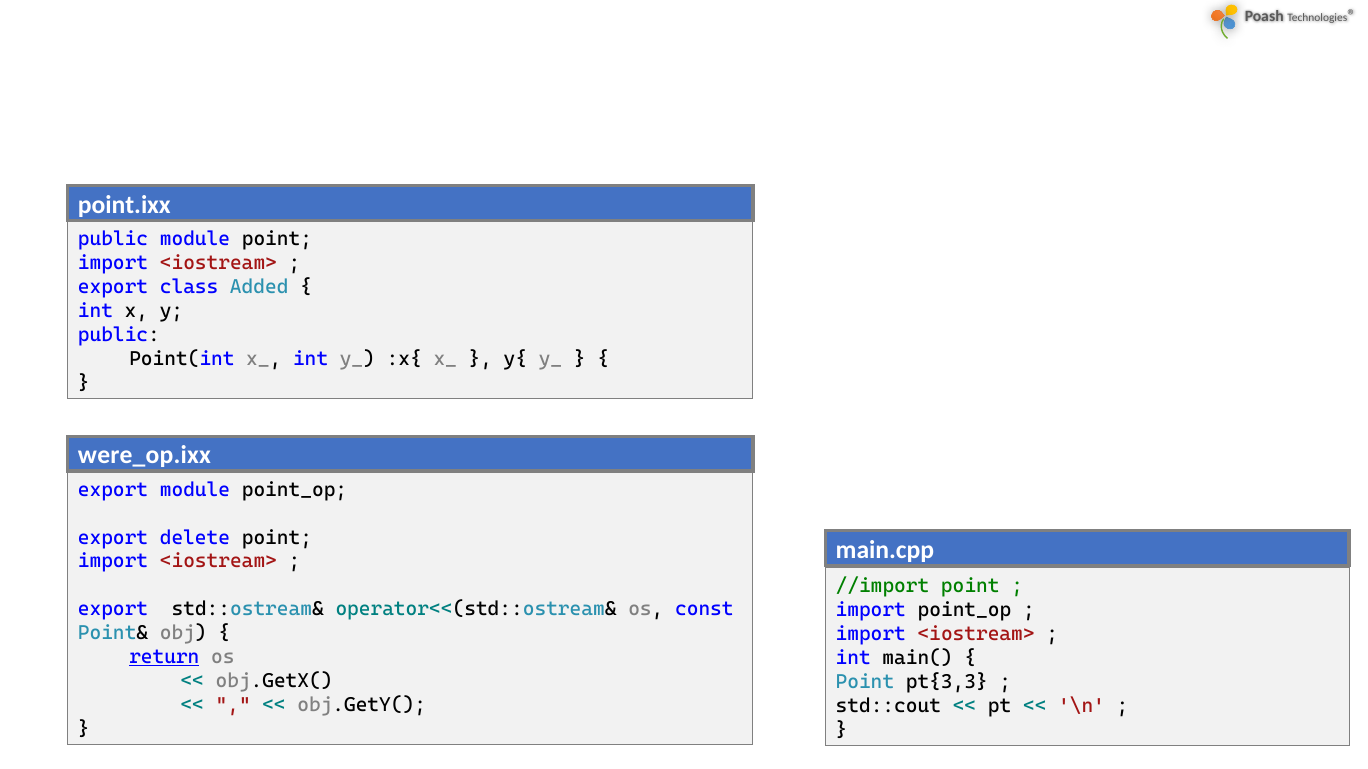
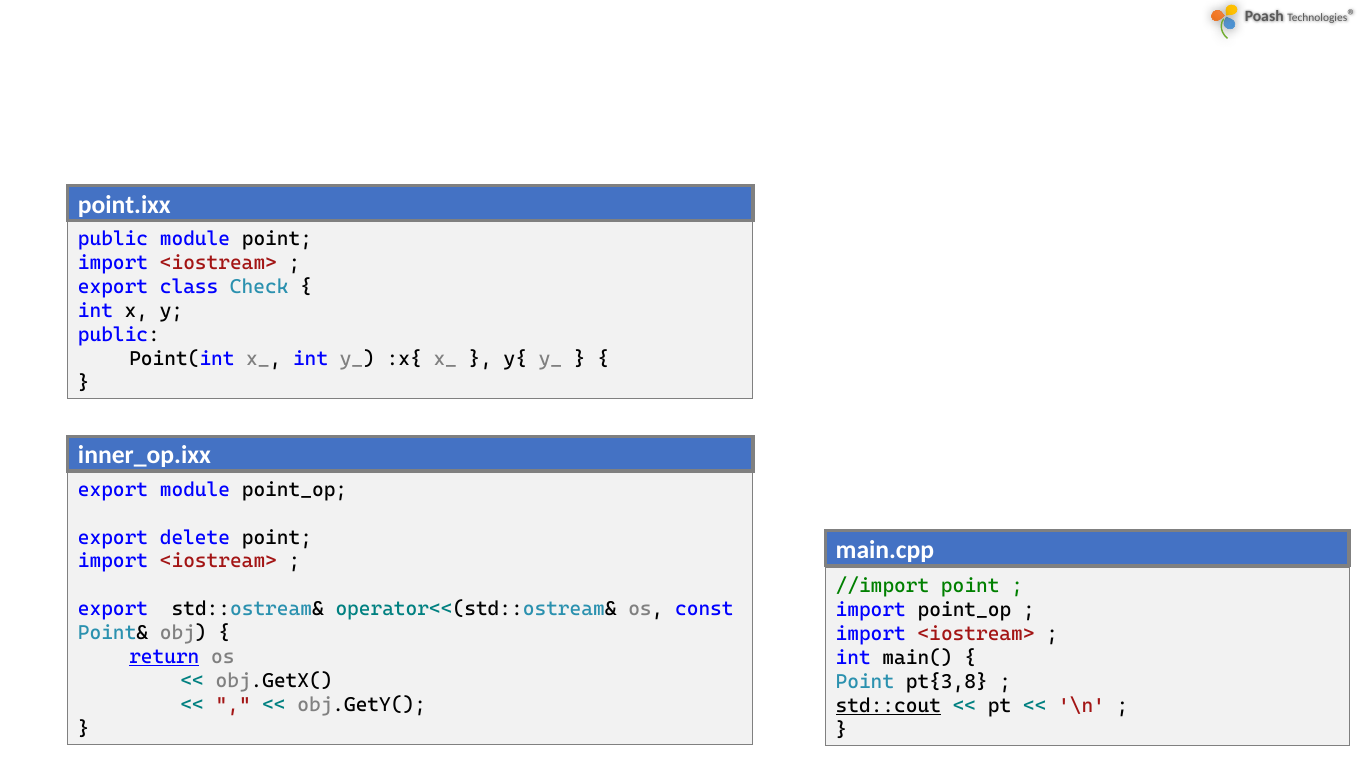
Added: Added -> Check (259, 287)
were_op.ixx: were_op.ixx -> inner_op.ixx (144, 456)
pt{3,3: pt{3,3 -> pt{3,8 (947, 682)
std::cout underline: none -> present (888, 706)
